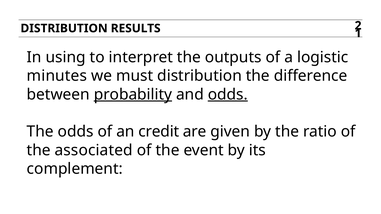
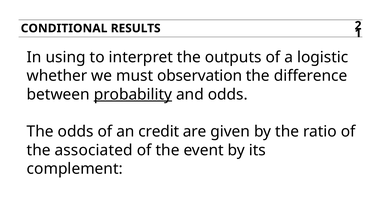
DISTRIBUTION: DISTRIBUTION -> CONDITIONAL (64, 28)
minutes: minutes -> whether (57, 76)
must distribution: distribution -> observation (200, 76)
odds underline: present -> none (228, 94)
